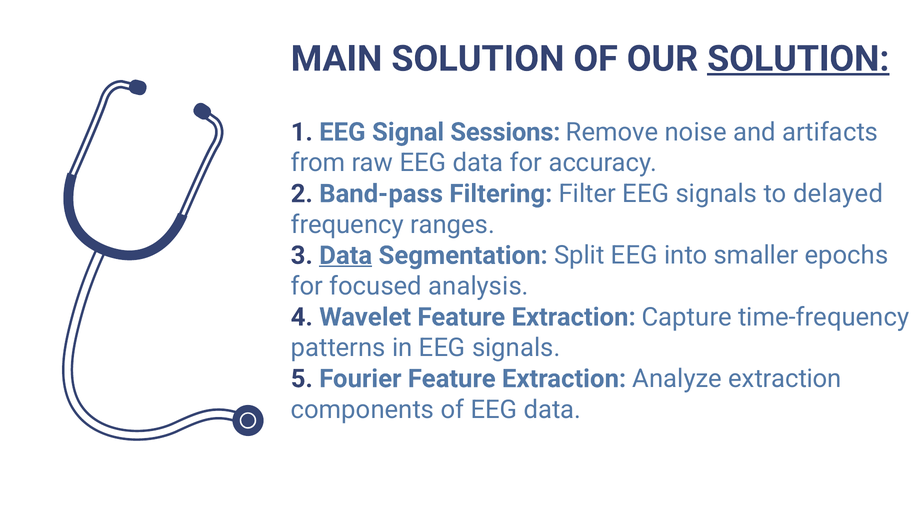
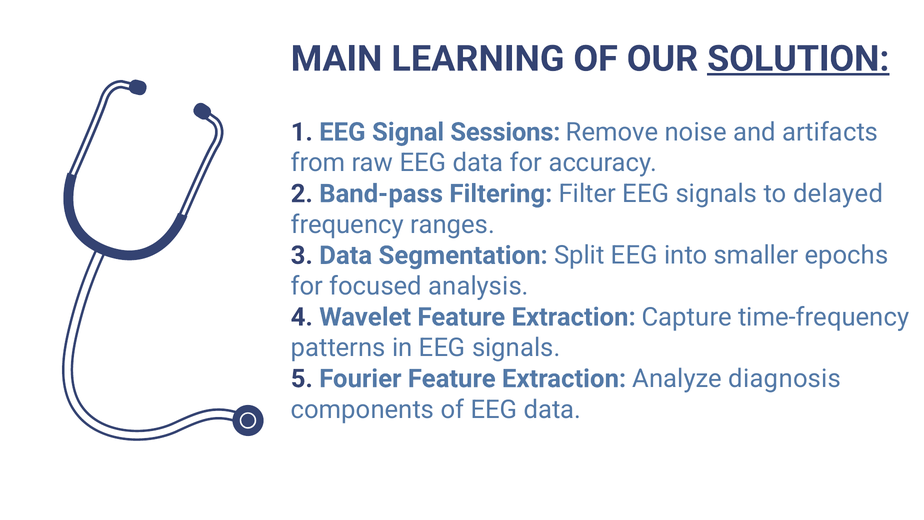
MAIN SOLUTION: SOLUTION -> LEARNING (478, 59)
Data underline: present -> none (346, 255)
Analyze extraction: extraction -> diagnosis (785, 379)
